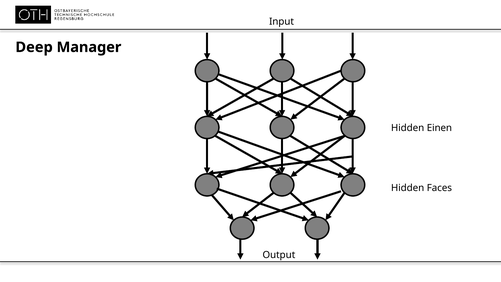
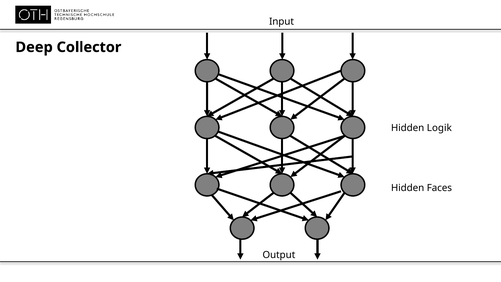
Manager: Manager -> Collector (89, 47)
Einen: Einen -> Logik (439, 128)
